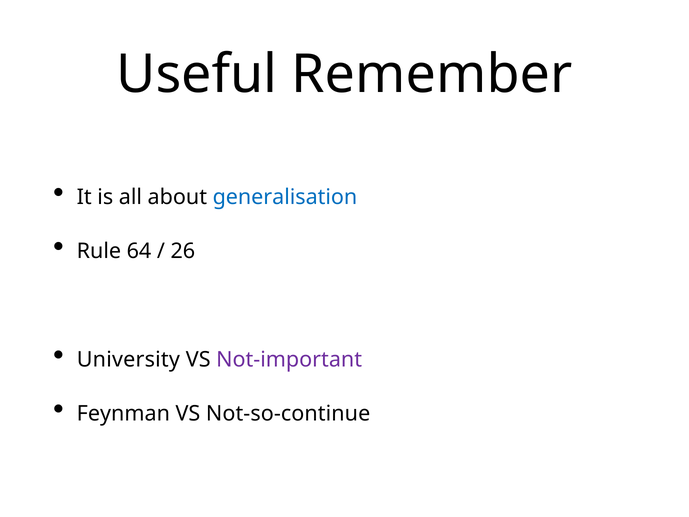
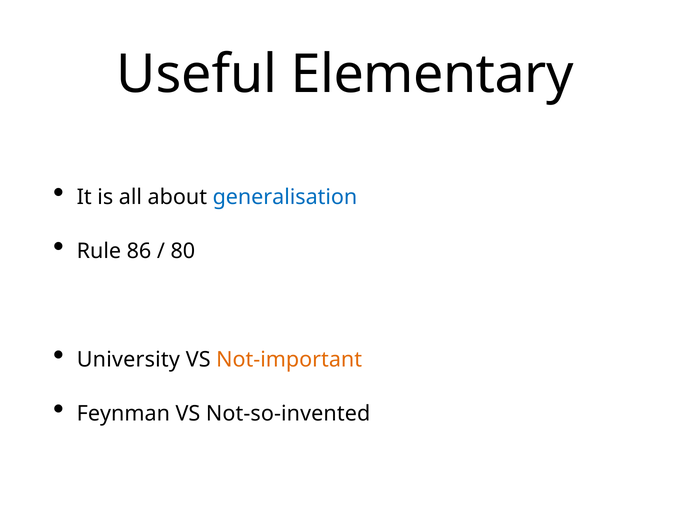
Remember: Remember -> Elementary (432, 74)
64: 64 -> 86 (139, 251)
26: 26 -> 80 (183, 251)
Not-important colour: purple -> orange (289, 359)
Not-so-continue: Not-so-continue -> Not-so-invented (288, 414)
